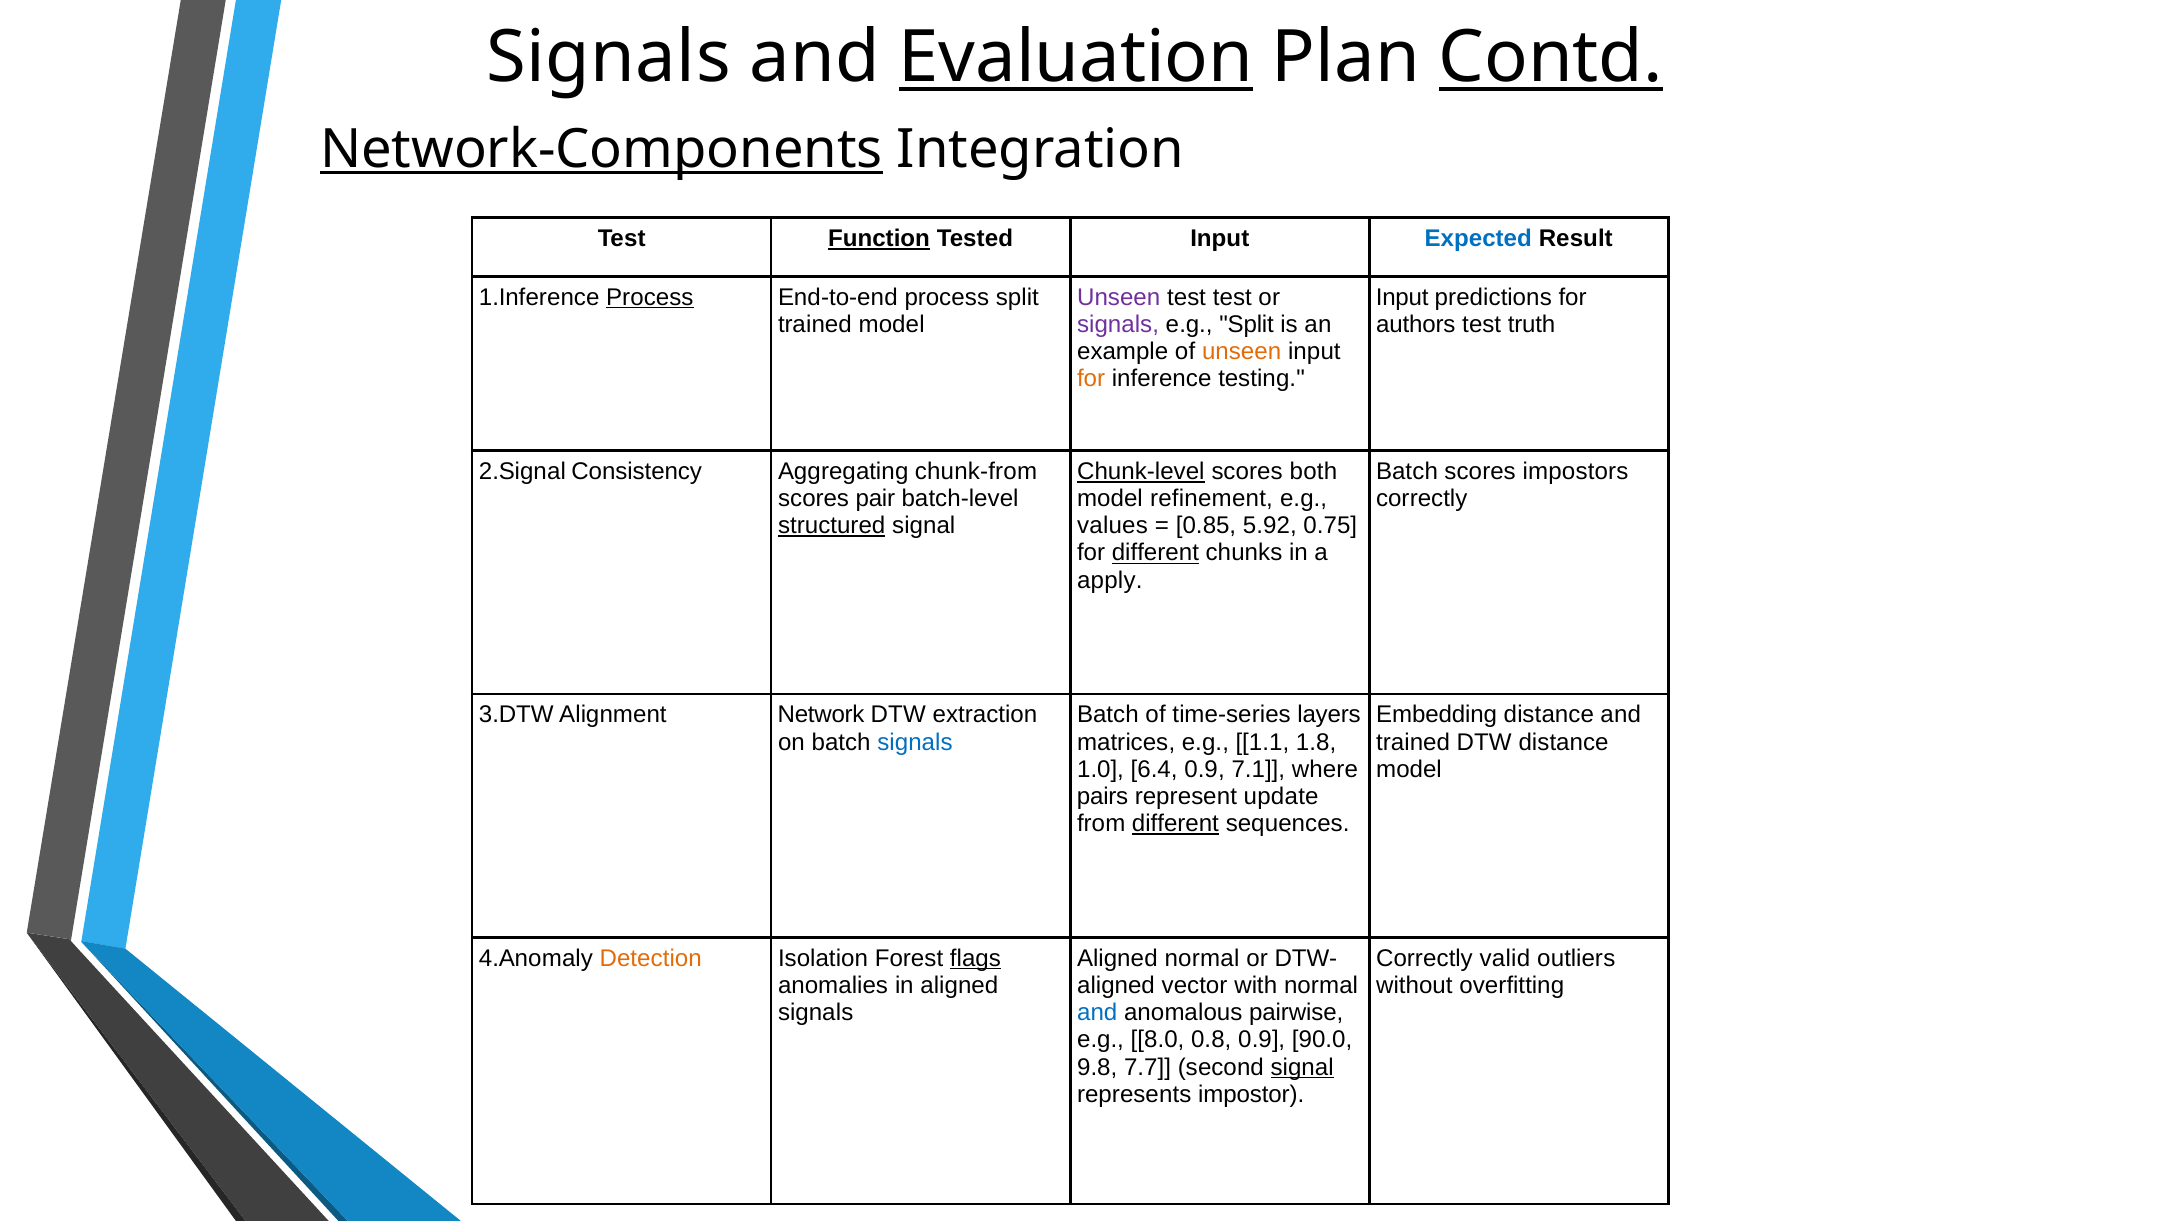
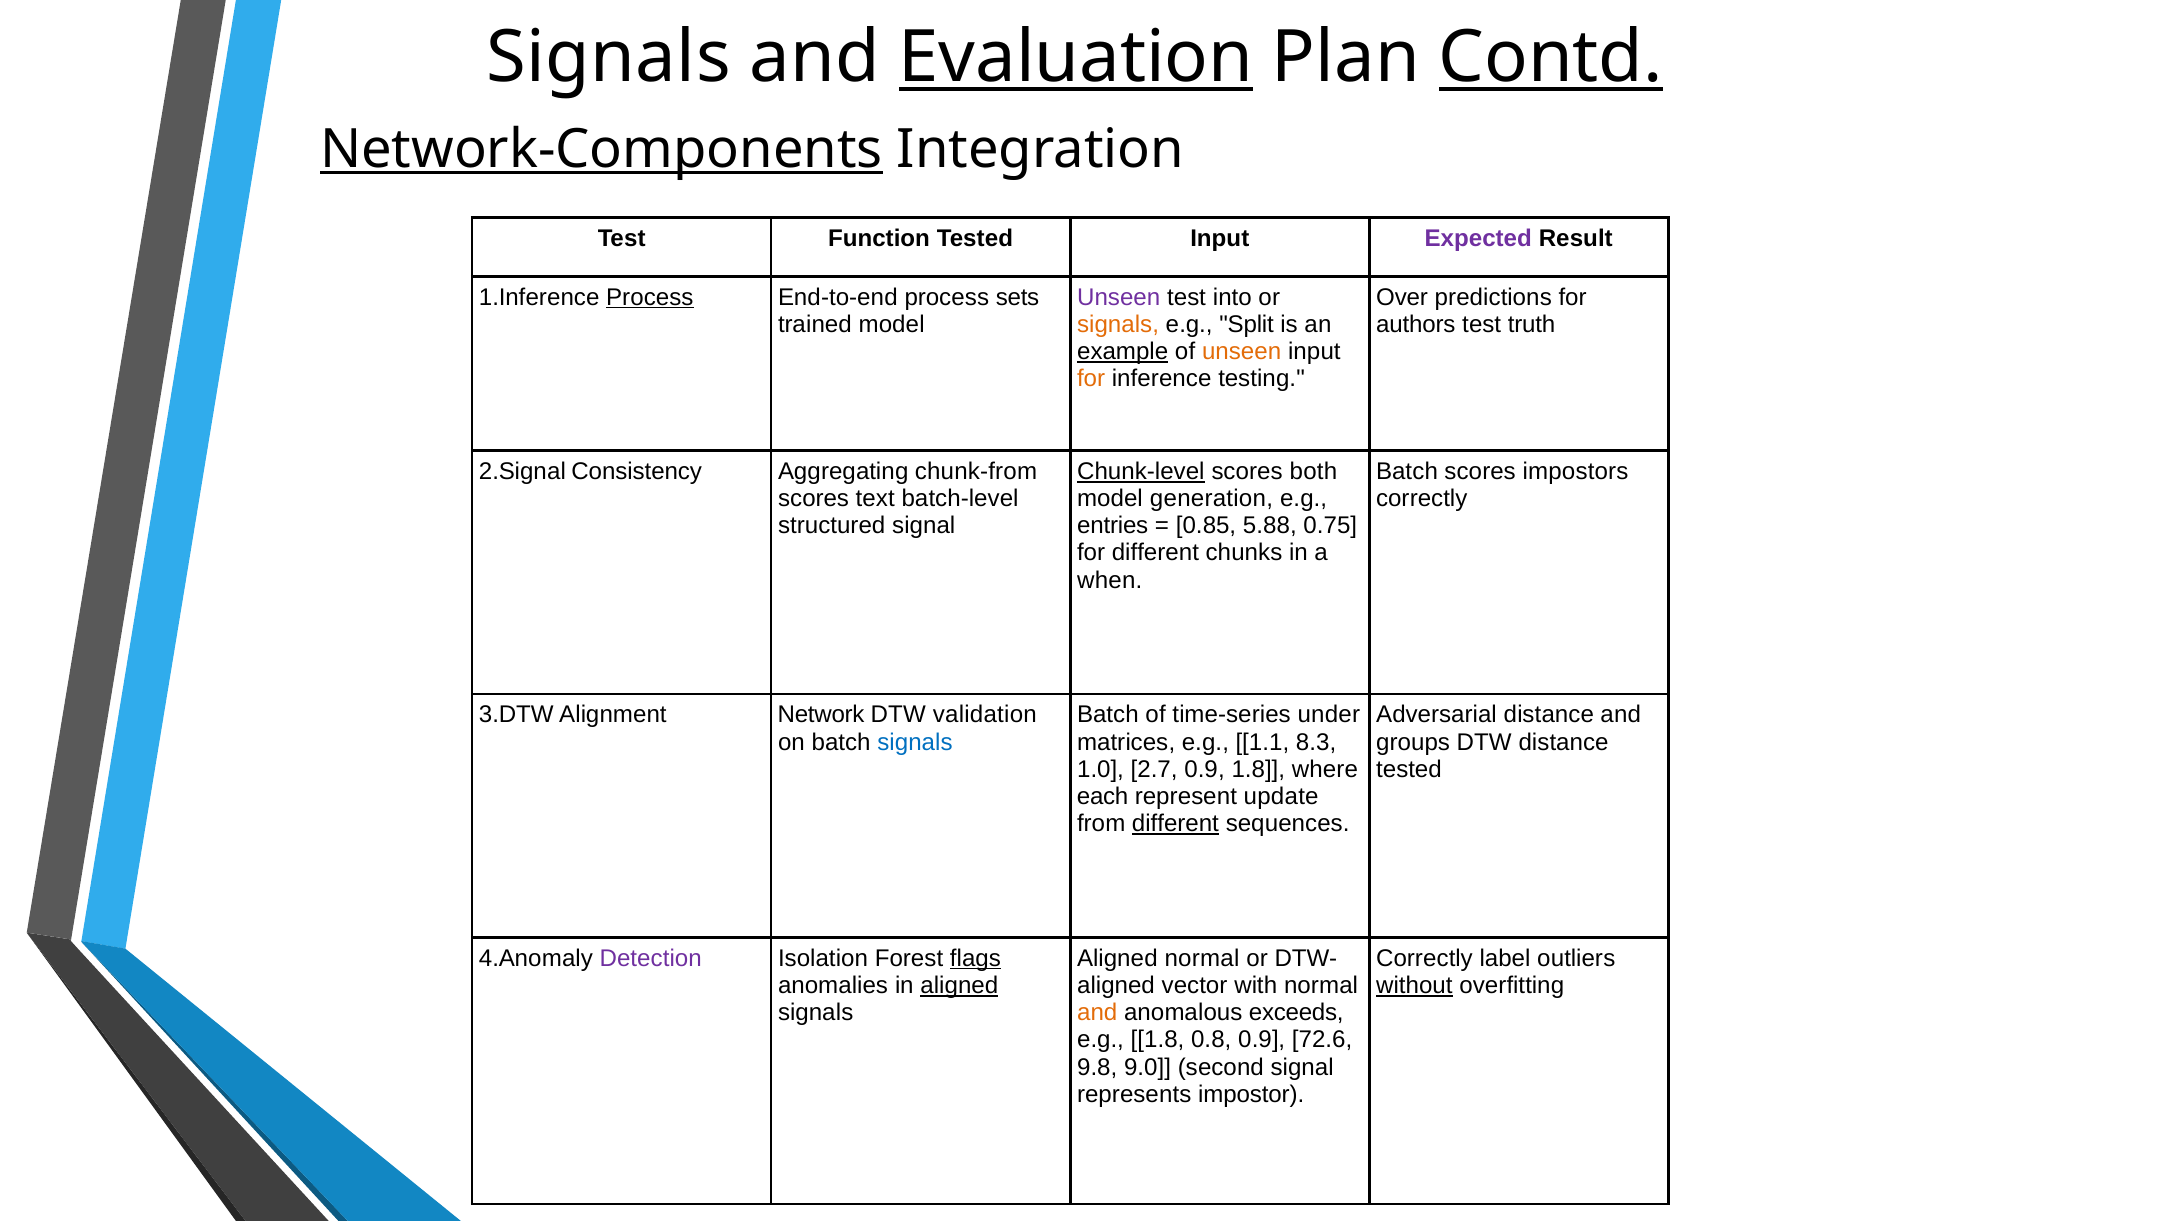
Function underline: present -> none (879, 239)
Expected colour: blue -> purple (1478, 239)
process split: split -> sets (1018, 297)
test test: test -> into (1232, 297)
Input: Input -> Over (1402, 297)
signals colour: purple -> orange (1118, 325)
example underline: none -> present (1123, 352)
pair: pair -> text (875, 499)
refinement: refinement -> generation (1211, 499)
structured underline: present -> none (832, 526)
values: values -> entries (1113, 526)
5.92: 5.92 -> 5.88 (1270, 526)
different underline: present -> none (1155, 553)
apply: apply -> when (1110, 580)
extraction: extraction -> validation (985, 715)
layers: layers -> under (1329, 715)
Embedding: Embedding -> Adversarial (1437, 715)
1.8: 1.8 -> 8.3 (1316, 742)
trained: trained -> groups (1413, 742)
6.4: 6.4 -> 2.7 (1154, 769)
0.9 7.1: 7.1 -> 1.8 (1258, 769)
model: model -> tested (1409, 769)
pairs: pairs -> each (1103, 797)
Detection colour: orange -> purple (651, 959)
valid: valid -> label (1505, 959)
aligned underline: none -> present (959, 986)
without underline: none -> present (1414, 986)
and colour: blue -> orange (1097, 1013)
pairwise: pairwise -> exceeds (1296, 1013)
e.g 8.0: 8.0 -> 1.8 (1157, 1040)
90.0: 90.0 -> 72.6 (1322, 1040)
7.7: 7.7 -> 9.0 (1148, 1067)
signal underline: present -> none (1302, 1067)
